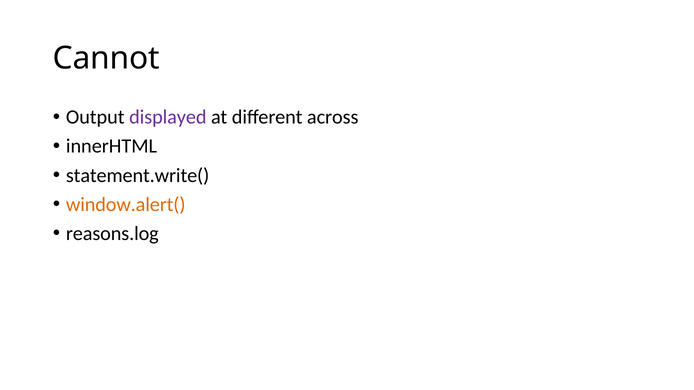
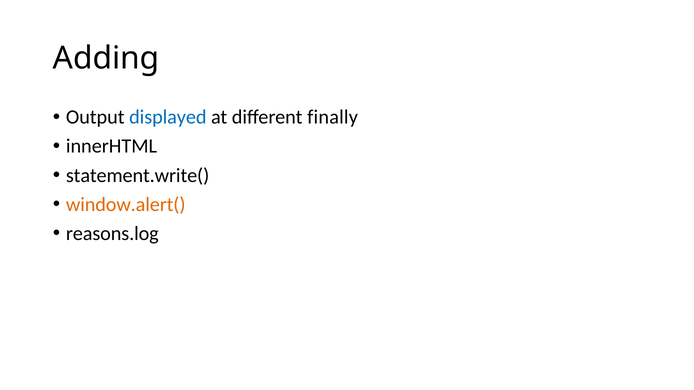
Cannot: Cannot -> Adding (106, 58)
displayed colour: purple -> blue (168, 117)
across: across -> finally (333, 117)
